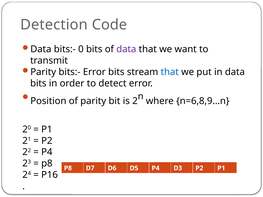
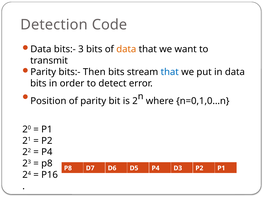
0: 0 -> 3 (81, 49)
data colour: purple -> orange (126, 49)
bits:- Error: Error -> Then (94, 72)
n=6,8,9…n: n=6,8,9…n -> n=0,1,0…n (203, 101)
